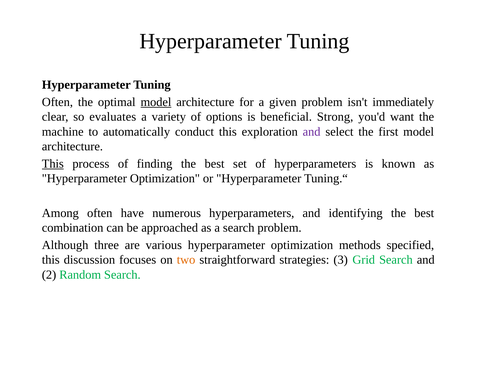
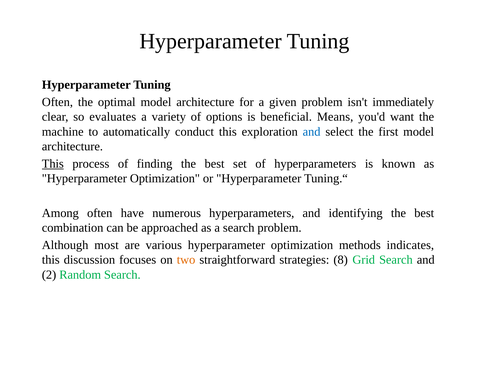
model underline: present -> none (156, 102)
Strong: Strong -> Means (335, 117)
and colour: purple -> blue (312, 132)
three: three -> most (107, 245)
specified: specified -> indicates (410, 245)
3: 3 -> 8 (341, 260)
